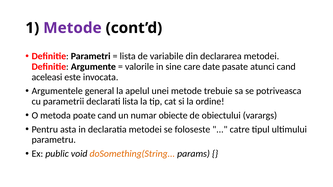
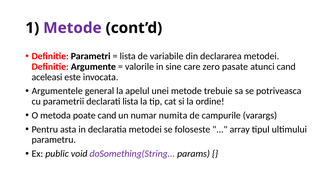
date: date -> zero (211, 67)
obiecte: obiecte -> numita (173, 116)
obiectului: obiectului -> campurile (221, 116)
catre: catre -> array (240, 130)
doSomething(String colour: orange -> purple (132, 154)
